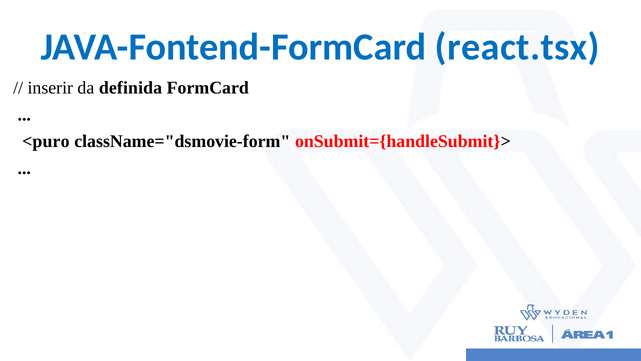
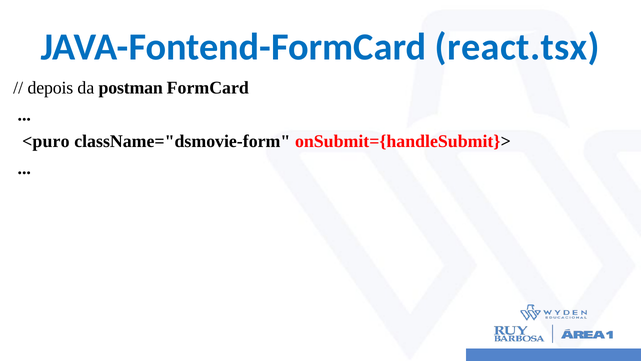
inserir: inserir -> depois (50, 88)
definida: definida -> postman (131, 88)
